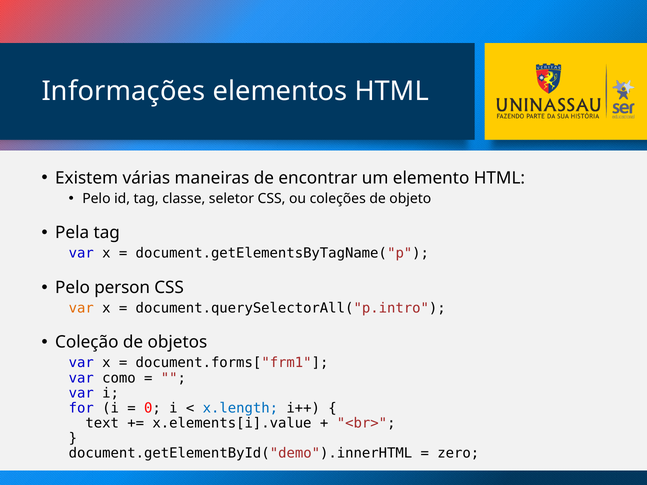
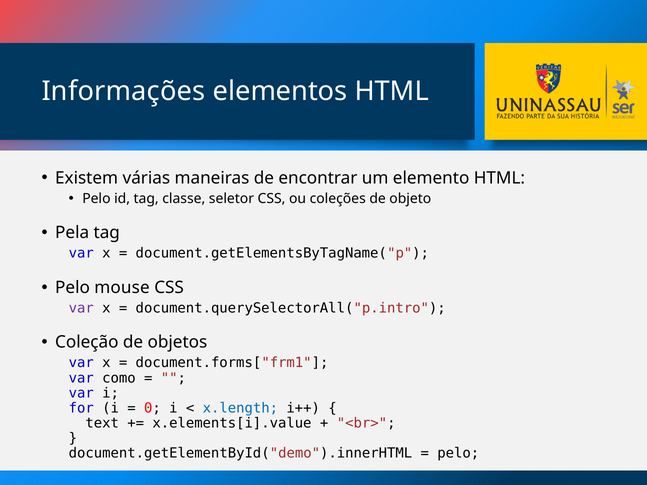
person: person -> mouse (122, 288)
var colour: orange -> purple (81, 308)
zero: zero -> pelo (458, 453)
